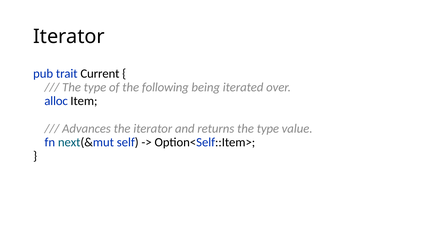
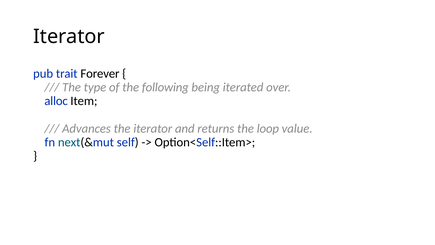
Current: Current -> Forever (100, 74)
returns the type: type -> loop (268, 128)
